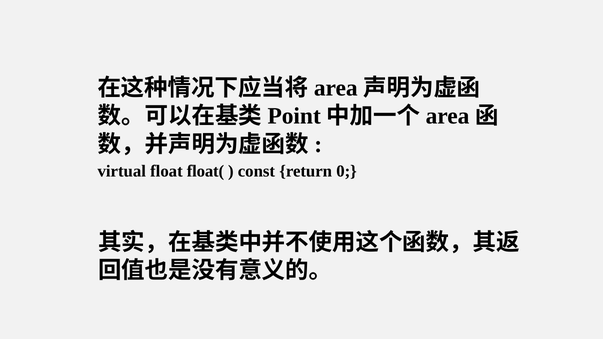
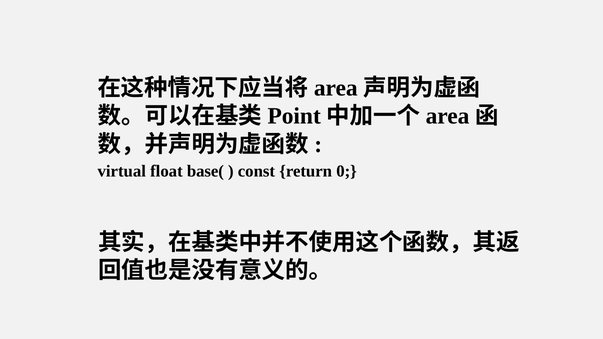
float(: float( -> base( (205, 171)
